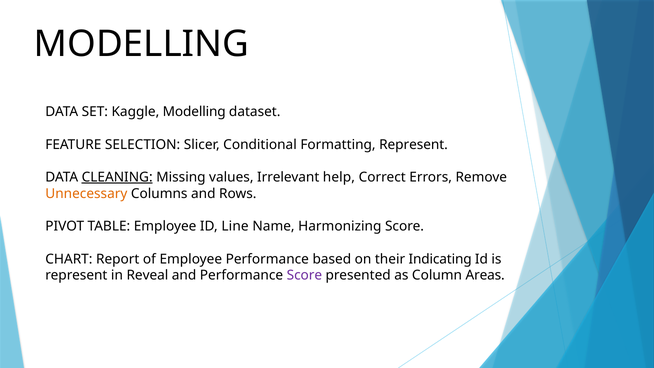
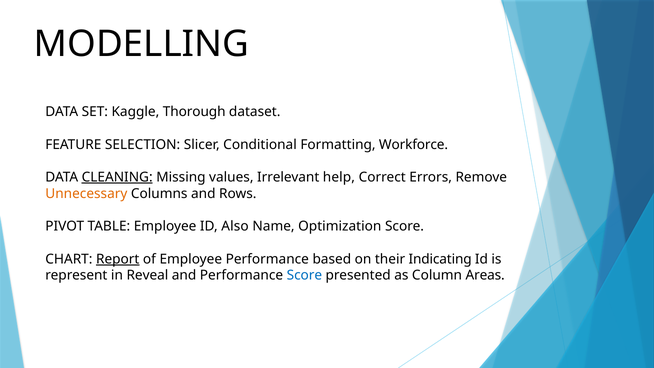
Kaggle Modelling: Modelling -> Thorough (194, 112)
Formatting Represent: Represent -> Workforce (414, 144)
Line: Line -> Also (235, 226)
Harmonizing: Harmonizing -> Optimization (340, 226)
Report underline: none -> present (118, 259)
Score colour: purple -> blue (304, 275)
